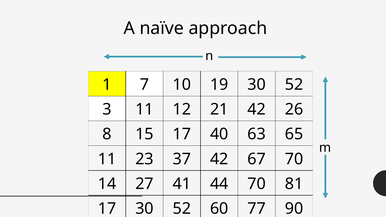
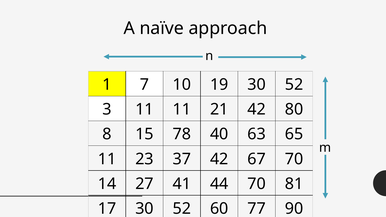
11 12: 12 -> 11 (182, 109)
26: 26 -> 80 (294, 109)
15 17: 17 -> 78 (182, 134)
